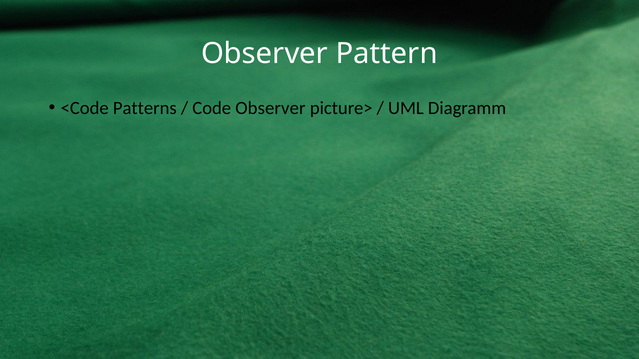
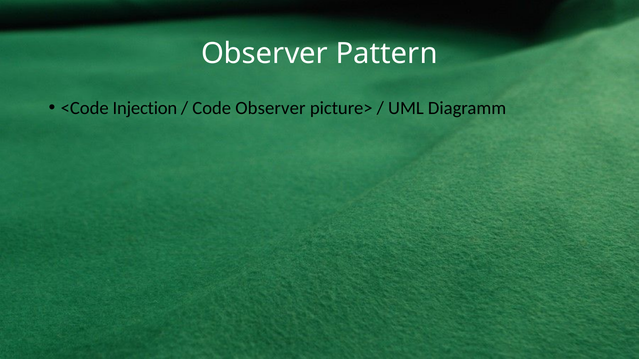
Patterns: Patterns -> Injection (145, 108)
